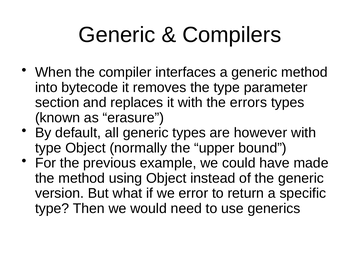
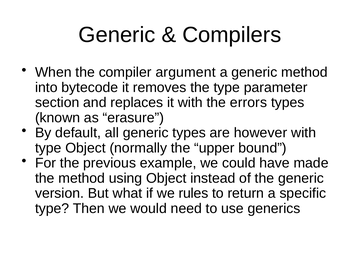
interfaces: interfaces -> argument (186, 72)
error: error -> rules (193, 193)
